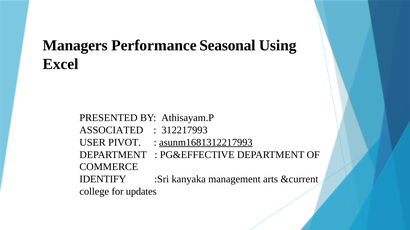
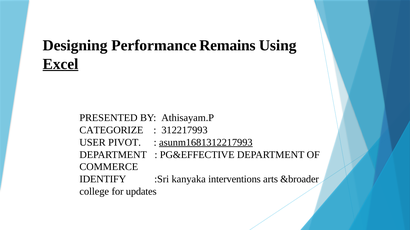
Managers: Managers -> Designing (75, 46)
Seasonal: Seasonal -> Remains (227, 46)
Excel underline: none -> present (61, 64)
ASSOCIATED: ASSOCIATED -> CATEGORIZE (111, 130)
management: management -> interventions (235, 180)
&current: &current -> &broader (300, 180)
